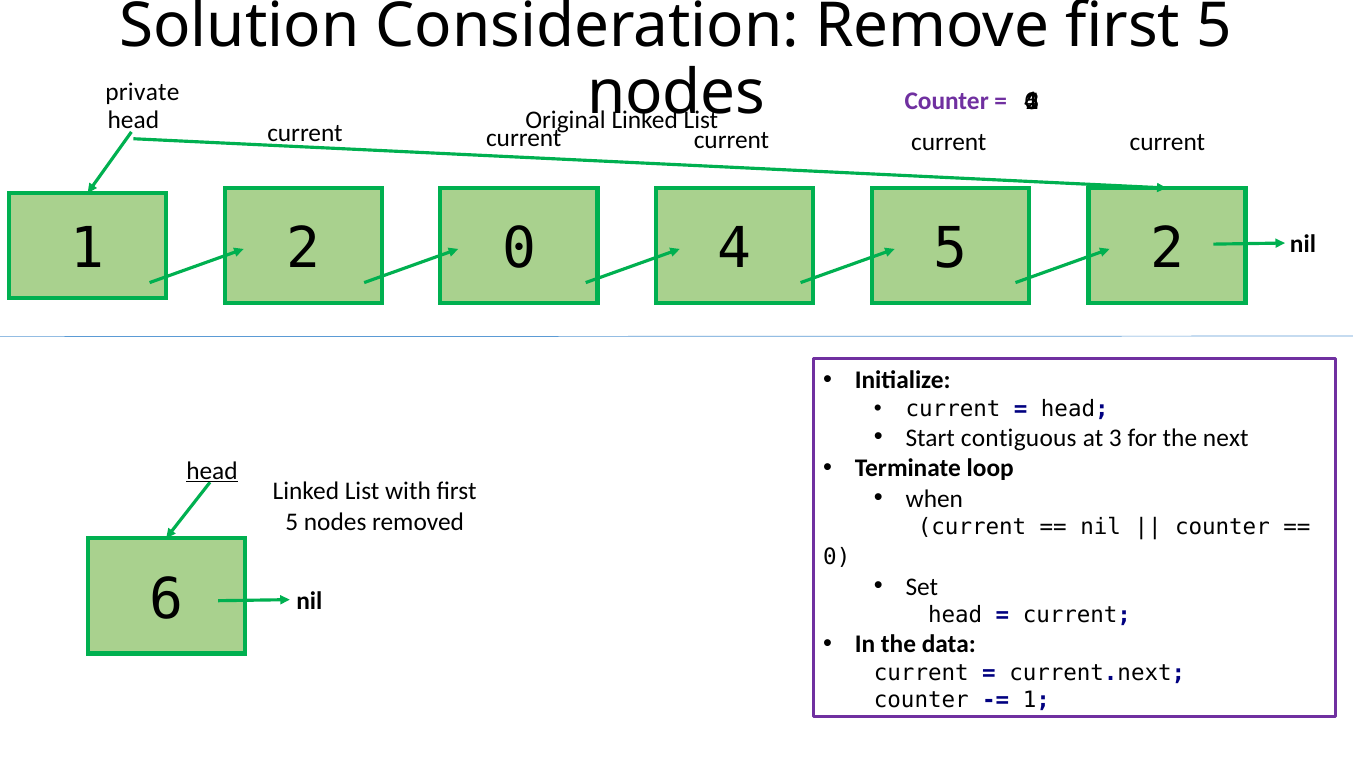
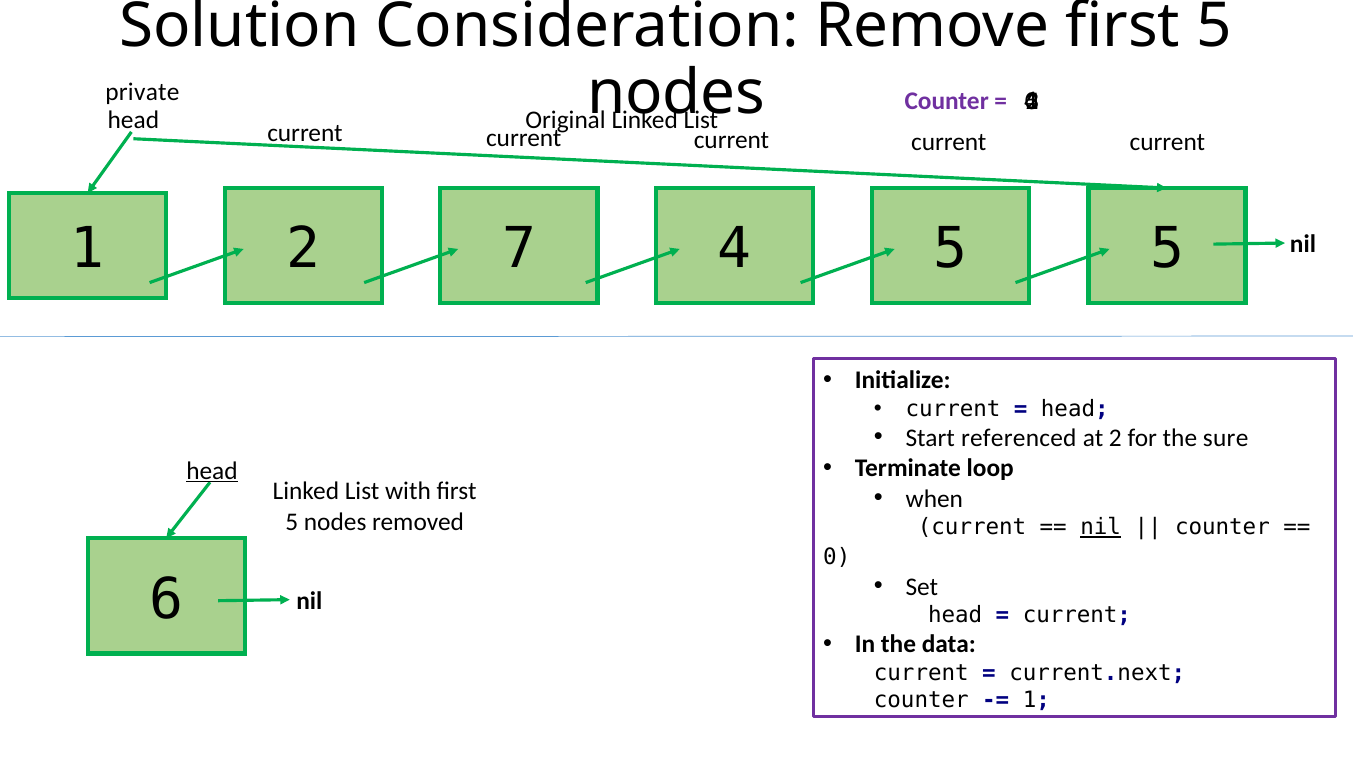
2 0: 0 -> 7 (519, 249)
5 2: 2 -> 5 (1167, 249)
contiguous: contiguous -> referenced (1019, 438)
at 3: 3 -> 2 (1115, 438)
next: next -> sure (1226, 438)
nil underline: none -> present (1101, 527)
